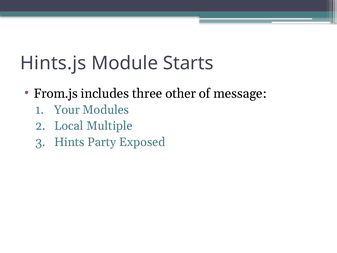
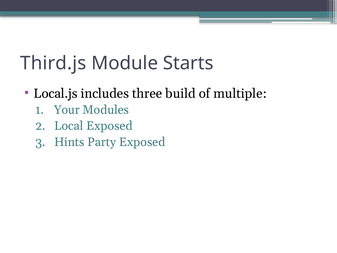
Hints.js: Hints.js -> Third.js (53, 63)
From.js: From.js -> Local.js (56, 93)
other: other -> build (181, 93)
message: message -> multiple (240, 93)
Local Multiple: Multiple -> Exposed (109, 126)
